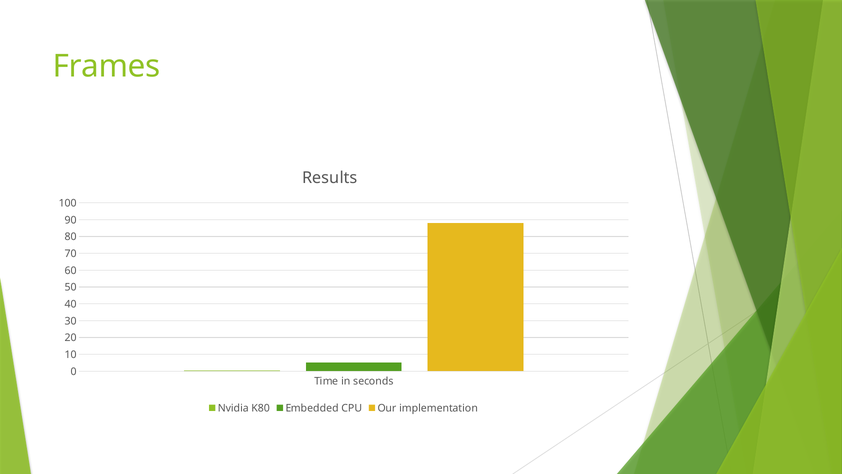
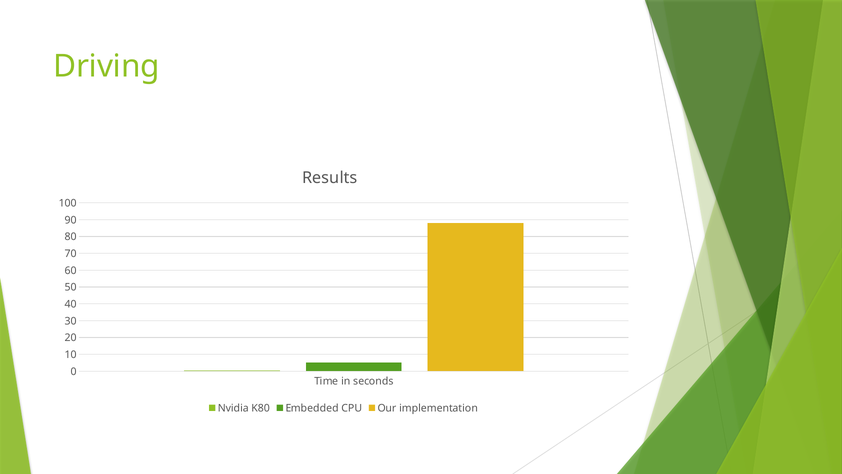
Frames: Frames -> Driving (106, 66)
